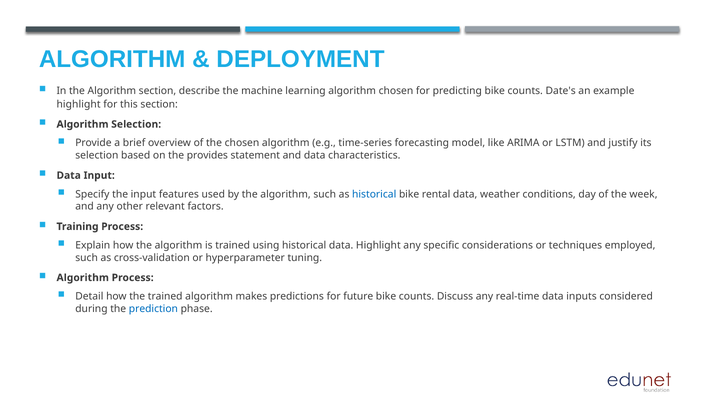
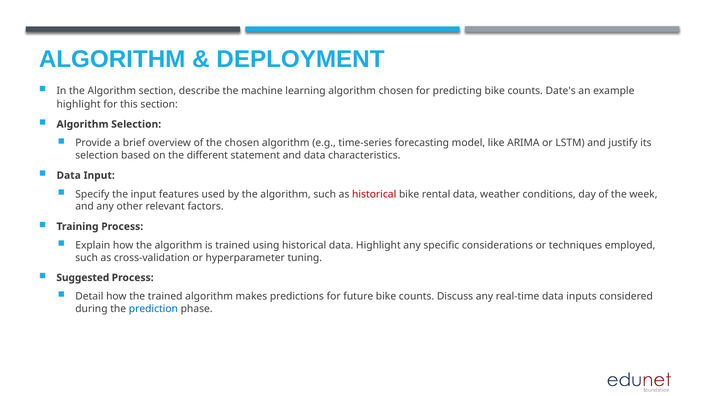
provides: provides -> different (207, 156)
historical colour: blue -> red (374, 194)
Algorithm: Algorithm -> Suggested (83, 278)
